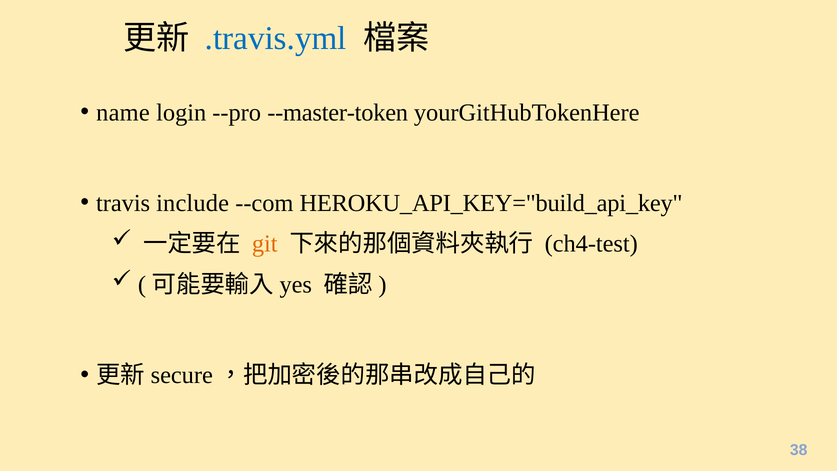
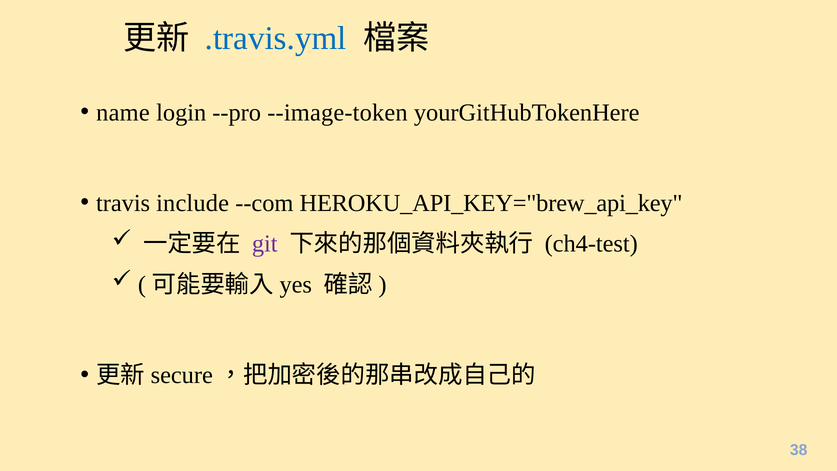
--master-token: --master-token -> --image-token (337, 112)
HEROKU_API_KEY="build_api_key: HEROKU_API_KEY="build_api_key -> HEROKU_API_KEY="brew_api_key (491, 203)
git colour: orange -> purple (265, 244)
